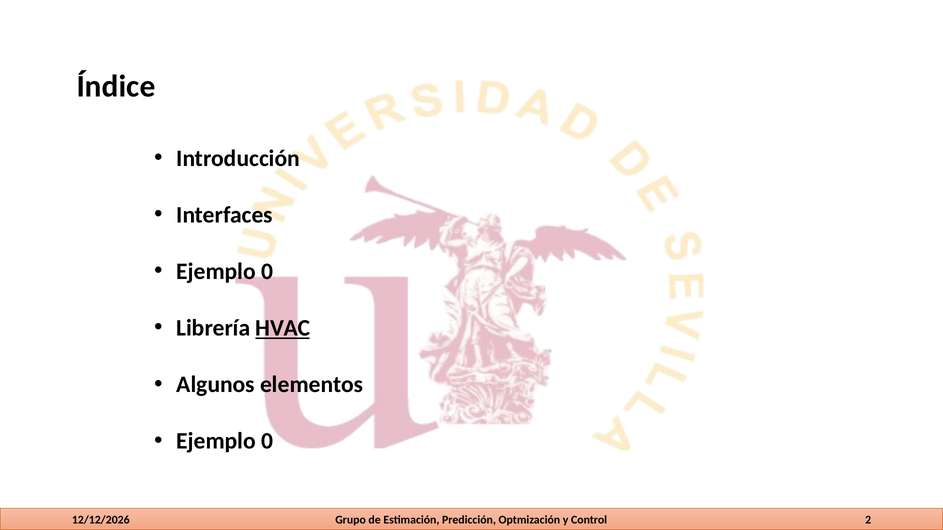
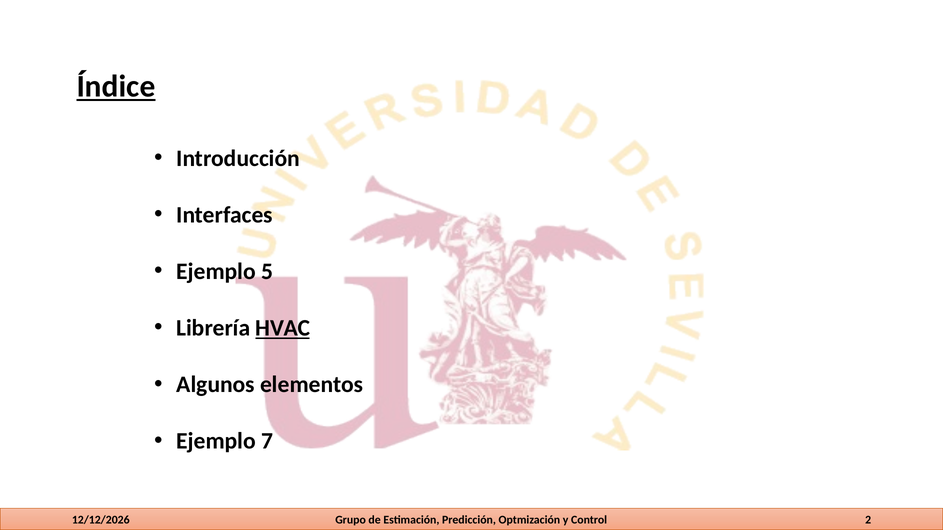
Índice underline: none -> present (116, 87)
0: 0 -> 5 (267, 272)
0: 0 -> 7 (267, 441)
